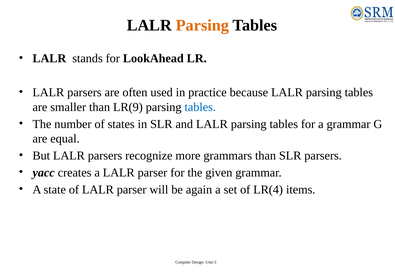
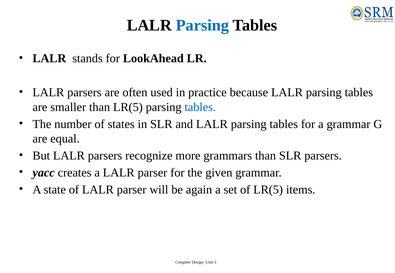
Parsing colour: orange -> blue (202, 25)
than LR(9: LR(9 -> LR(5 (128, 107)
of LR(4: LR(4 -> LR(5 (268, 190)
